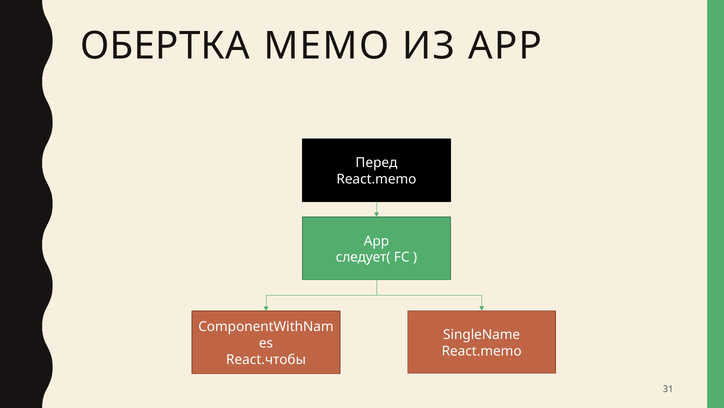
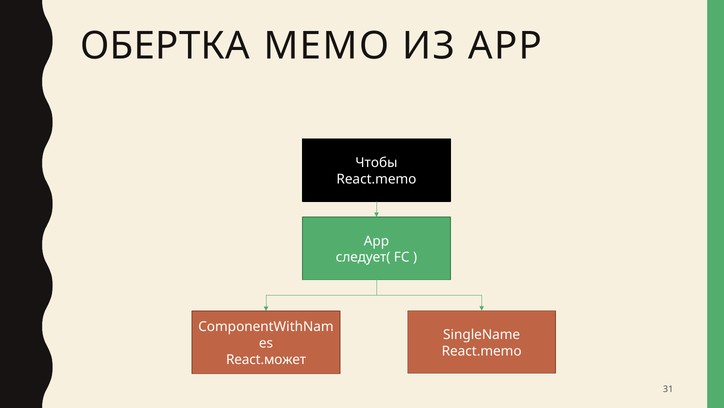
Перед: Перед -> Чтобы (376, 163)
React.чтобы: React.чтобы -> React.может (266, 359)
